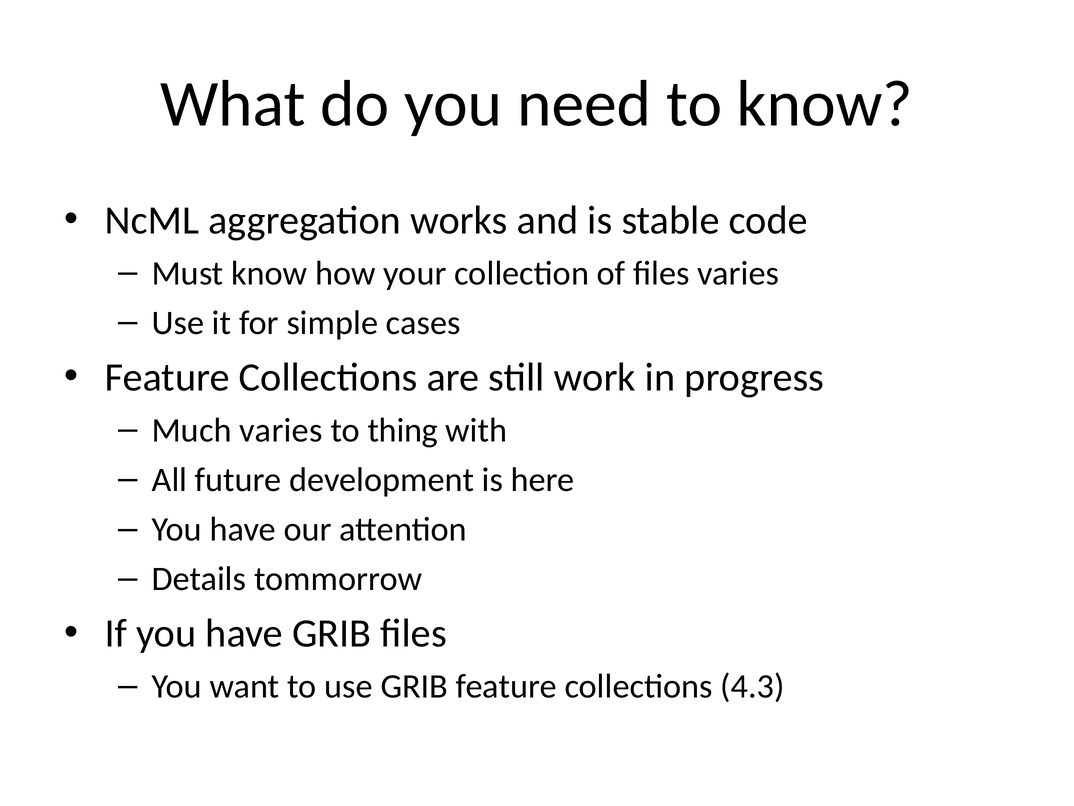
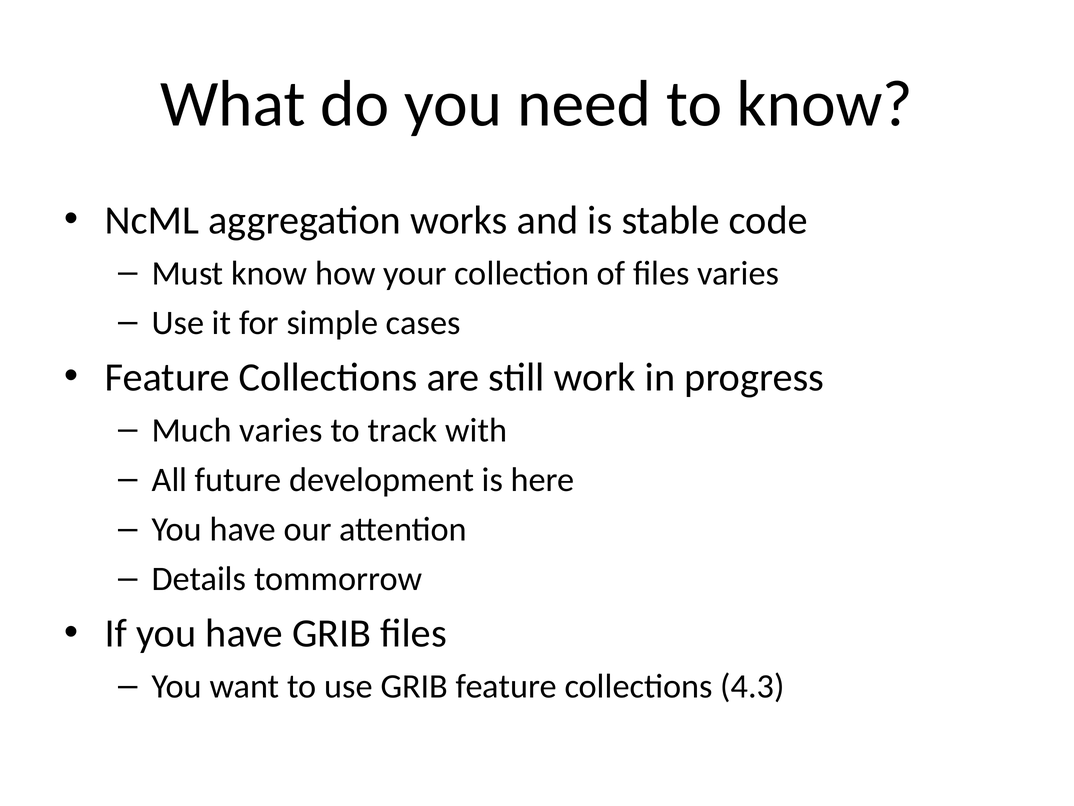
thing: thing -> track (403, 430)
